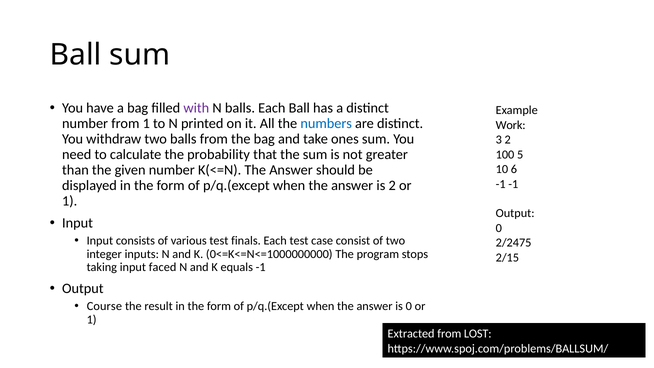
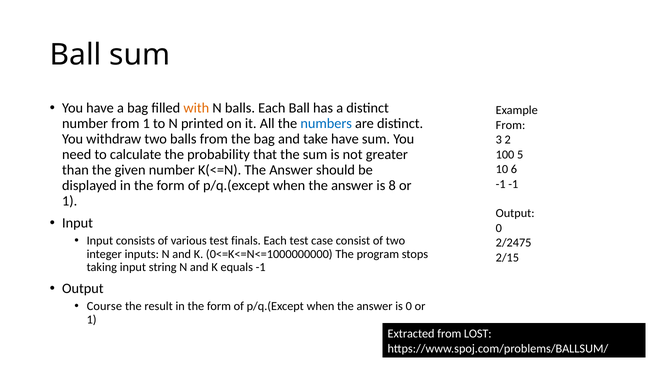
with colour: purple -> orange (196, 108)
Work: Work -> From (511, 125)
take ones: ones -> have (345, 139)
is 2: 2 -> 8 (392, 185)
faced: faced -> string (163, 267)
